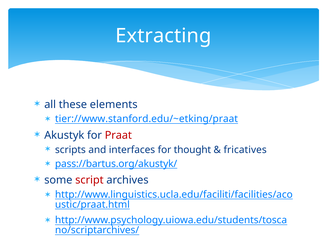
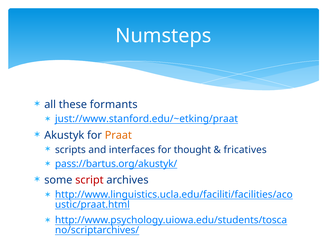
Extracting: Extracting -> Numsteps (163, 36)
elements: elements -> formants (114, 105)
tier://www.stanford.edu/~etking/praat: tier://www.stanford.edu/~etking/praat -> just://www.stanford.edu/~etking/praat (147, 119)
Praat colour: red -> orange (118, 135)
